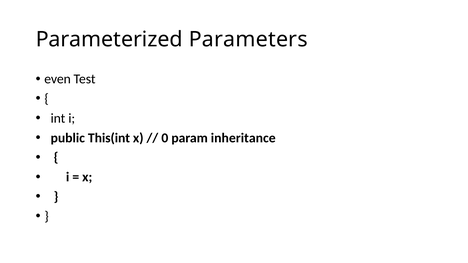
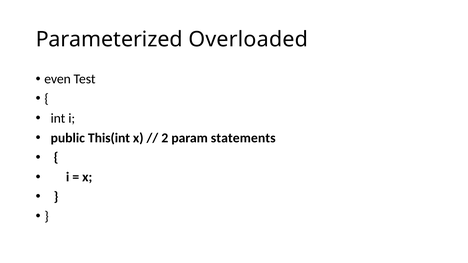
Parameters: Parameters -> Overloaded (248, 39)
0: 0 -> 2 (165, 138)
inheritance: inheritance -> statements (243, 138)
